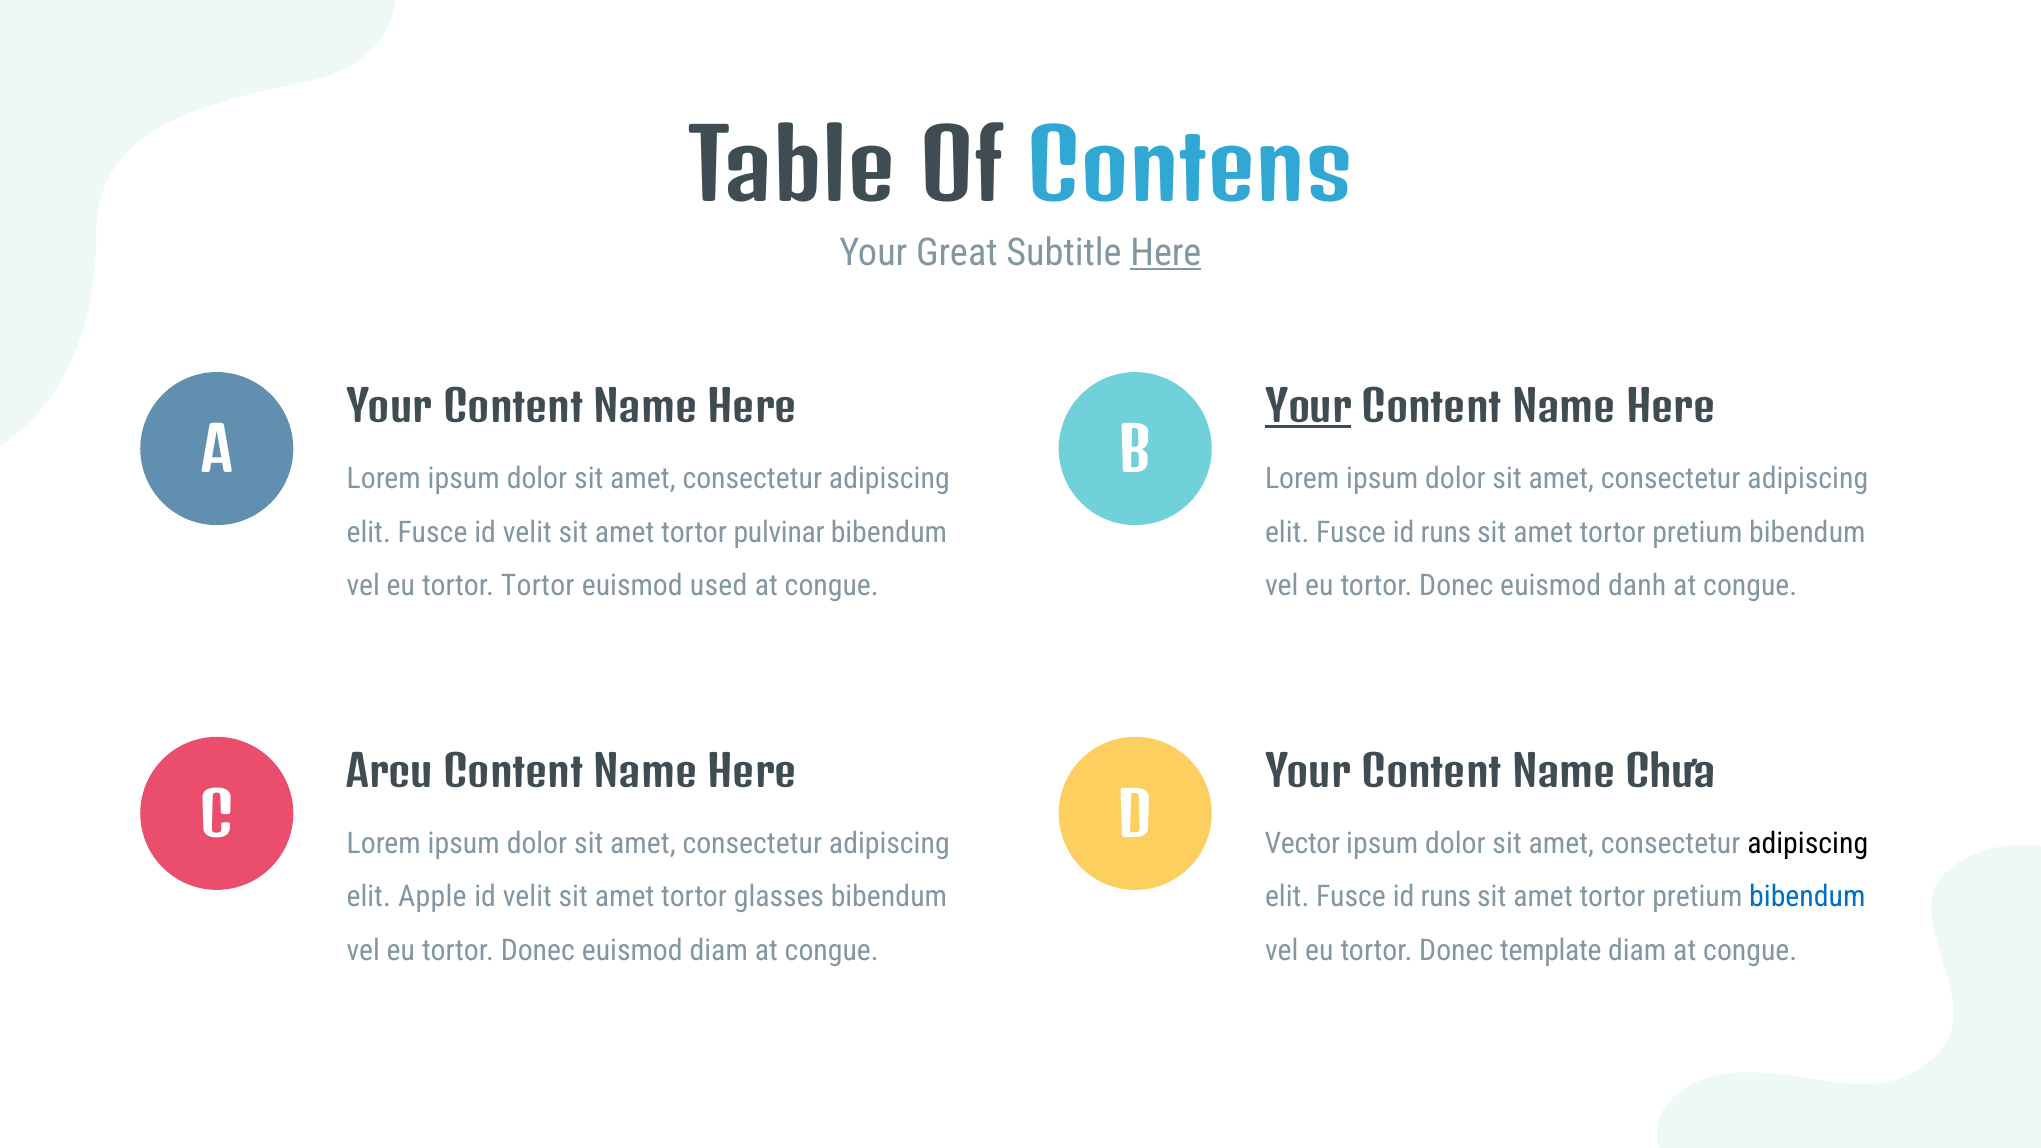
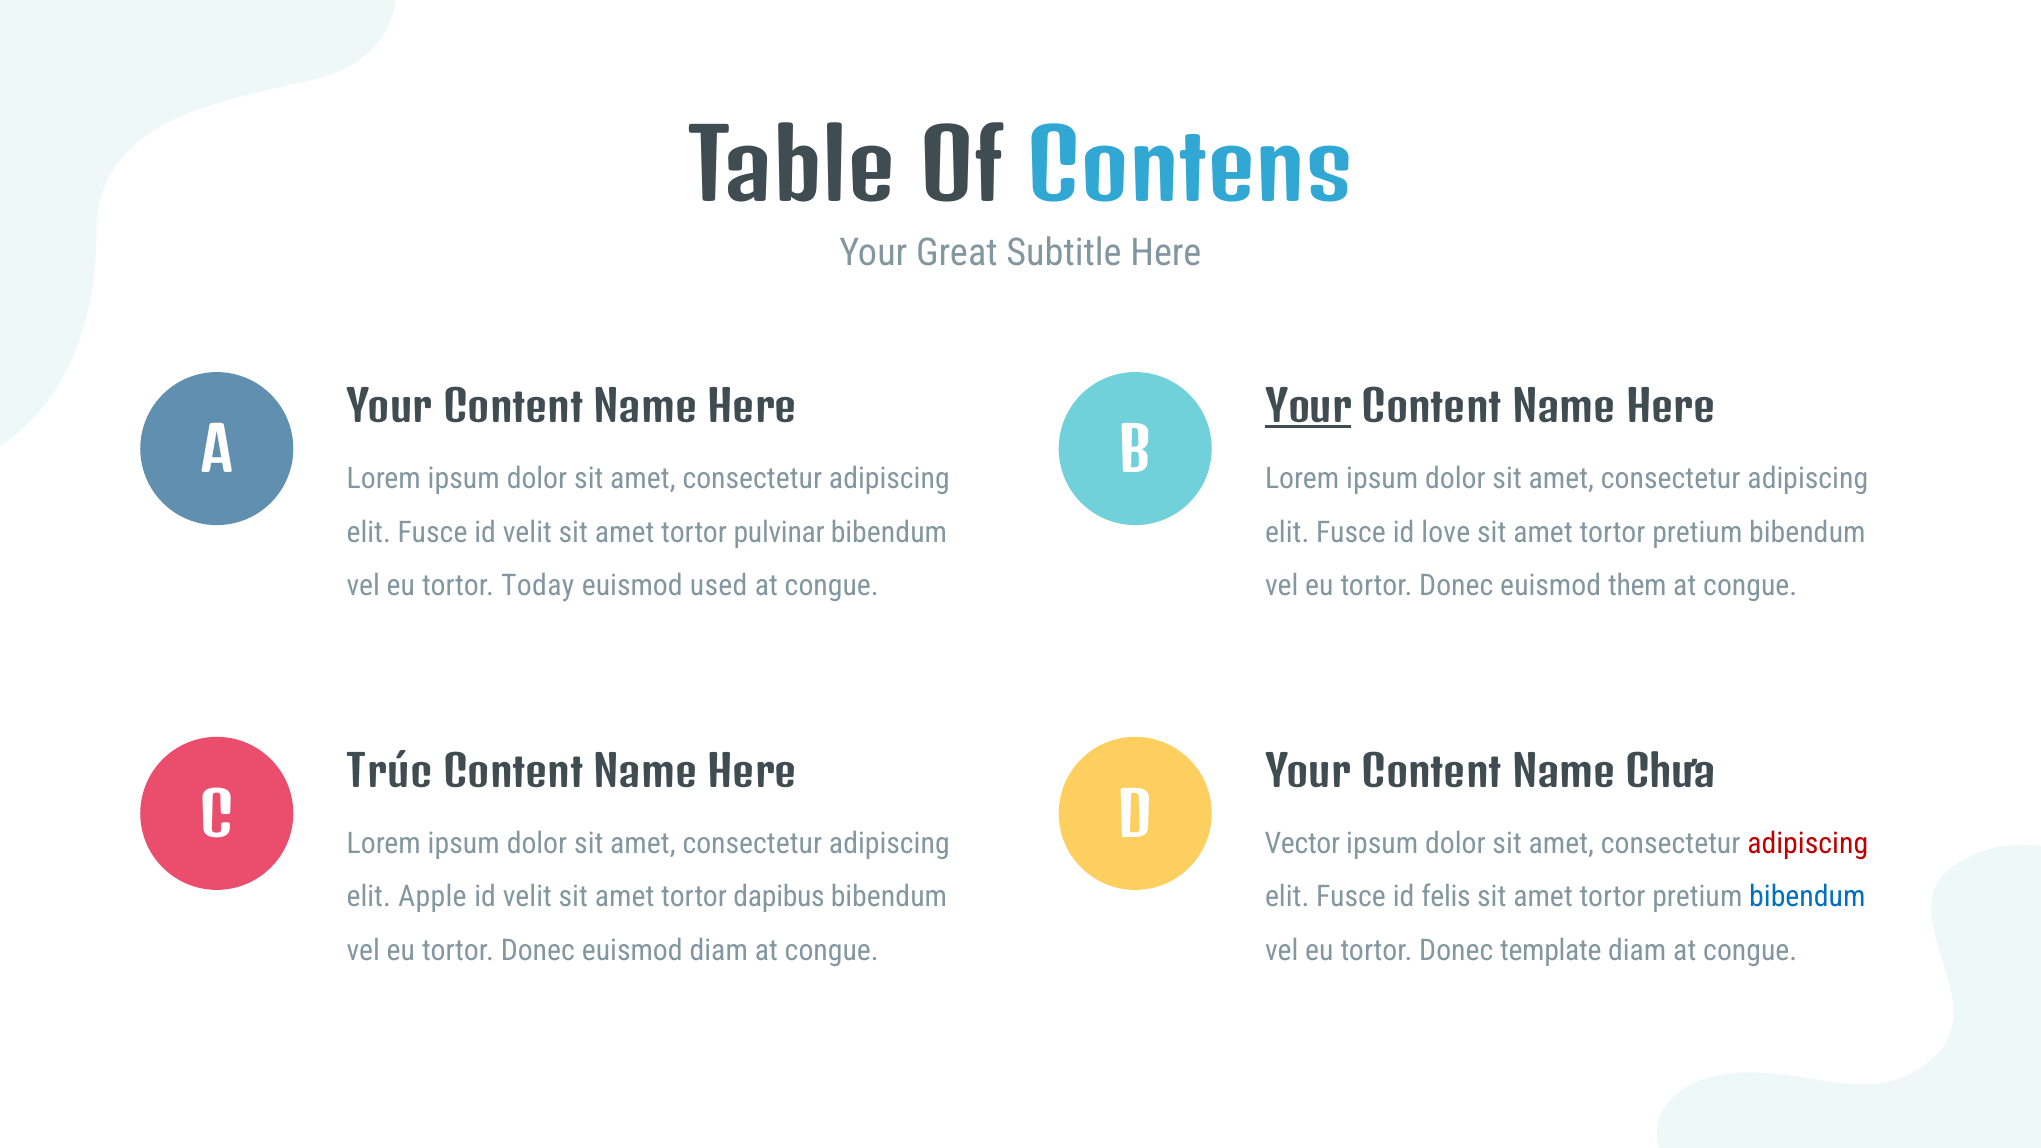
Here underline: present -> none (1166, 253)
runs: runs -> love (1446, 532)
tortor Tortor: Tortor -> Today (538, 586)
danh: danh -> them (1637, 586)
Arcu: Arcu -> Trúc (390, 773)
adipiscing colour: black -> red (1808, 844)
glasses: glasses -> dapibus (779, 897)
runs: runs -> felis (1446, 897)
